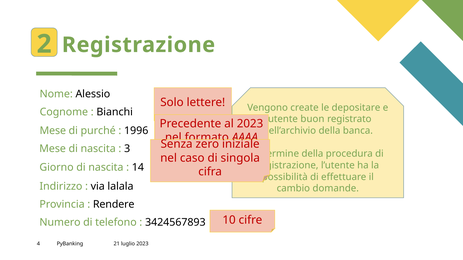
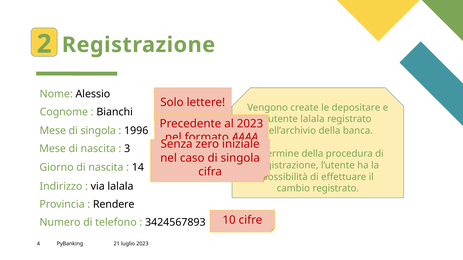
buon: buon -> lalala (312, 119)
purché: purché -> singola (98, 131)
cambio domande: domande -> registrato (336, 189)
